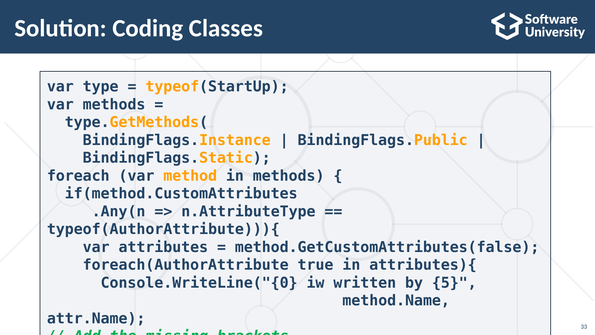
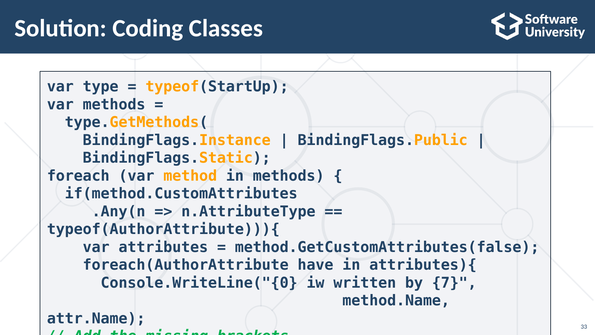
true: true -> have (316, 265)
5: 5 -> 7 (454, 283)
